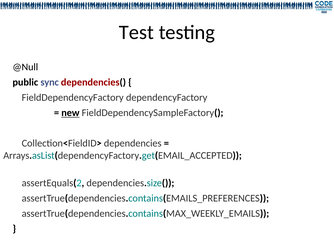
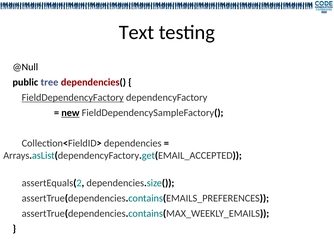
Test: Test -> Text (137, 32)
sync: sync -> tree (50, 82)
FieldDependencyFactory underline: none -> present (73, 97)
